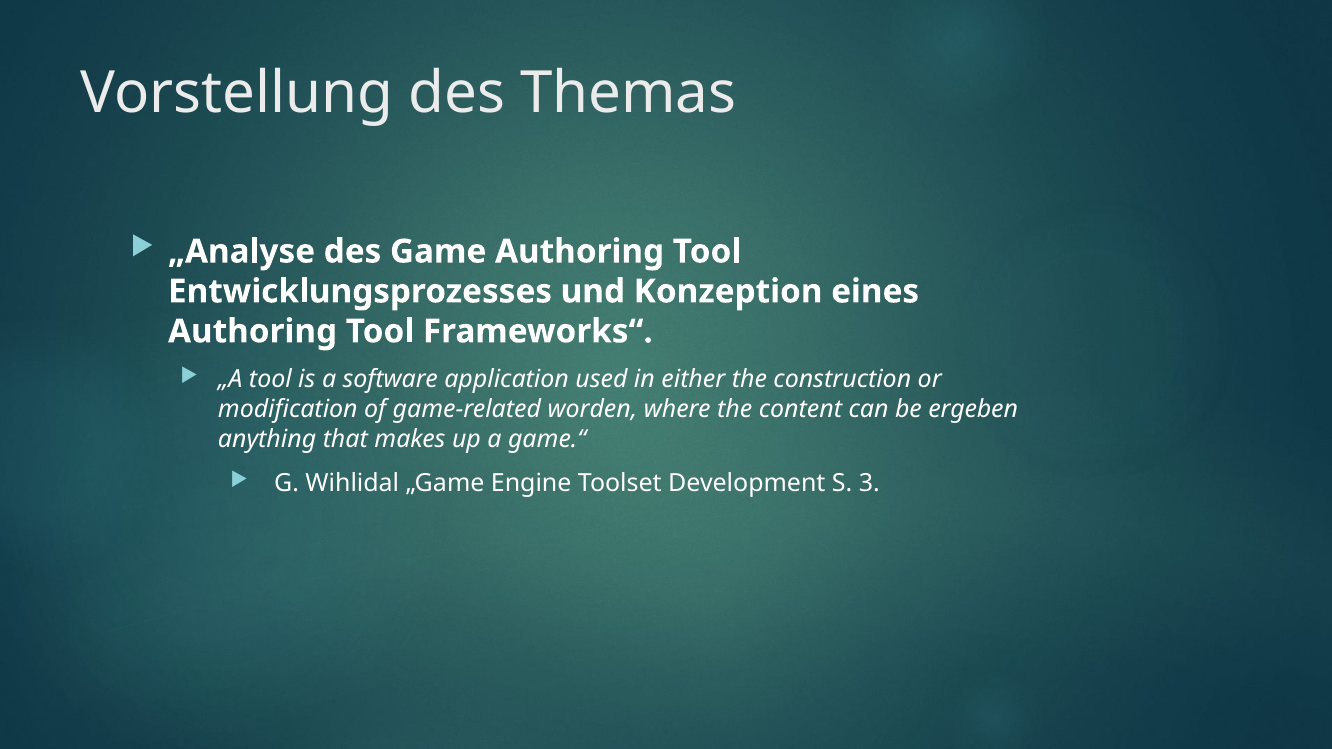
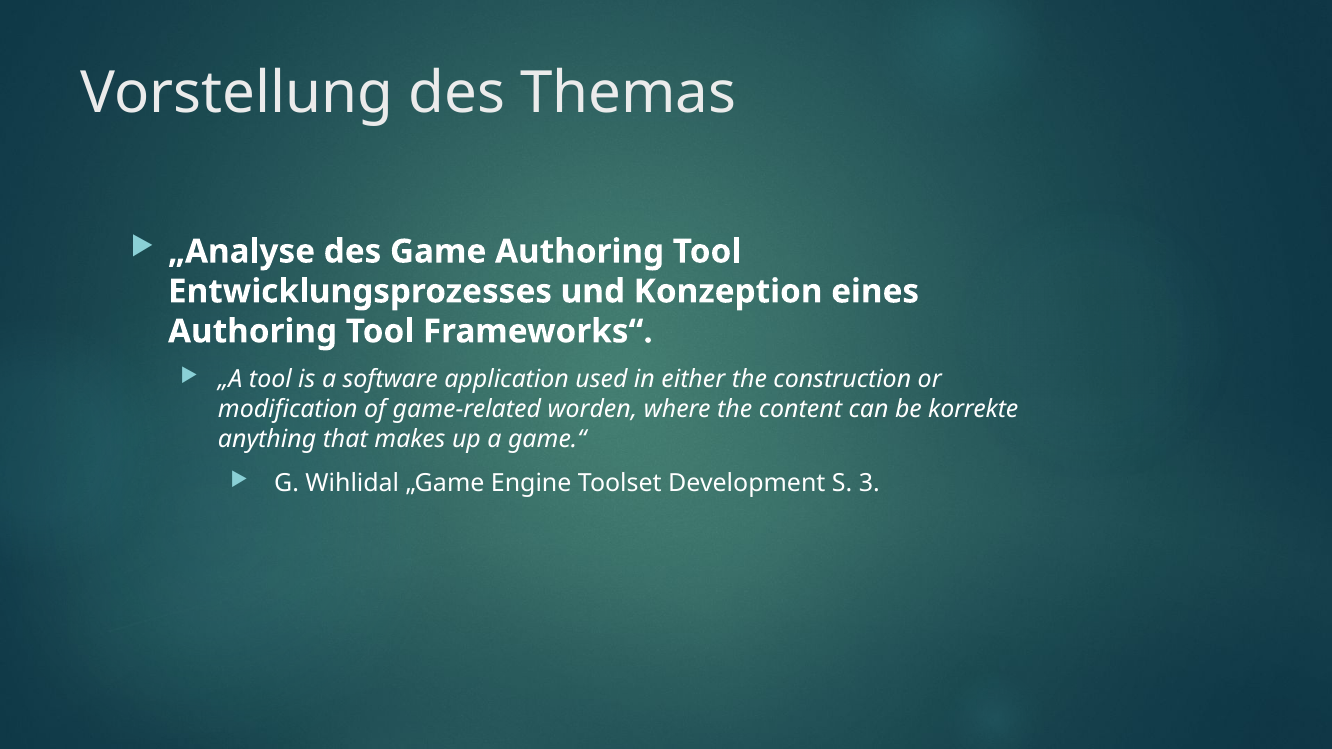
ergeben: ergeben -> korrekte (973, 410)
